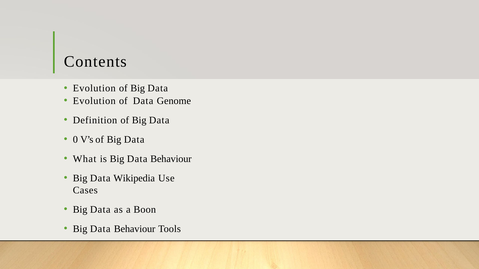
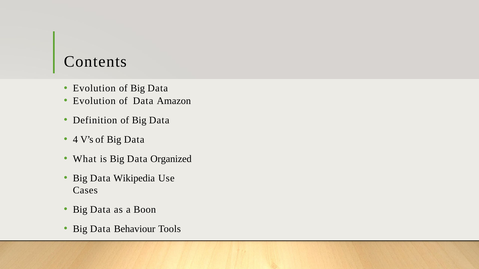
Genome: Genome -> Amazon (174, 101)
0: 0 -> 4 (75, 140)
is Big Data Behaviour: Behaviour -> Organized (171, 159)
